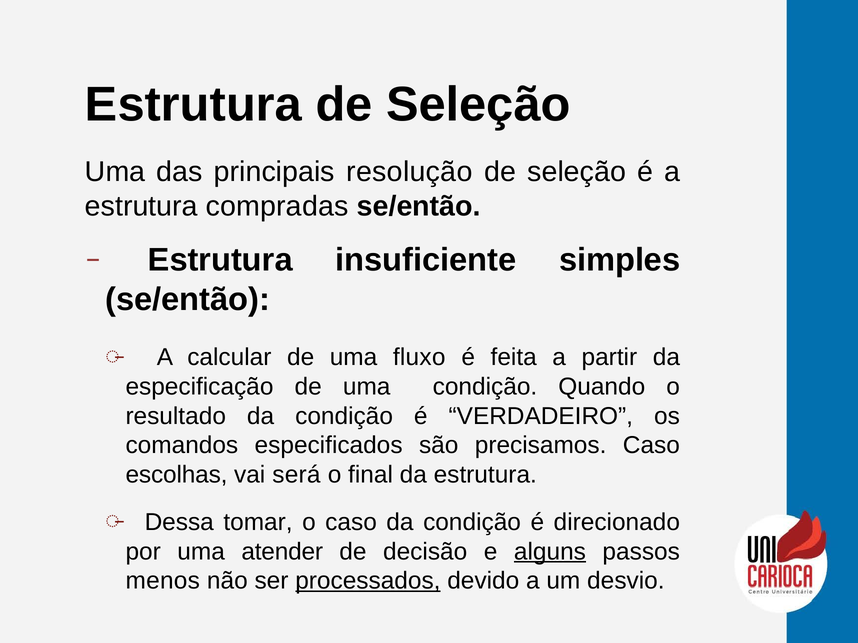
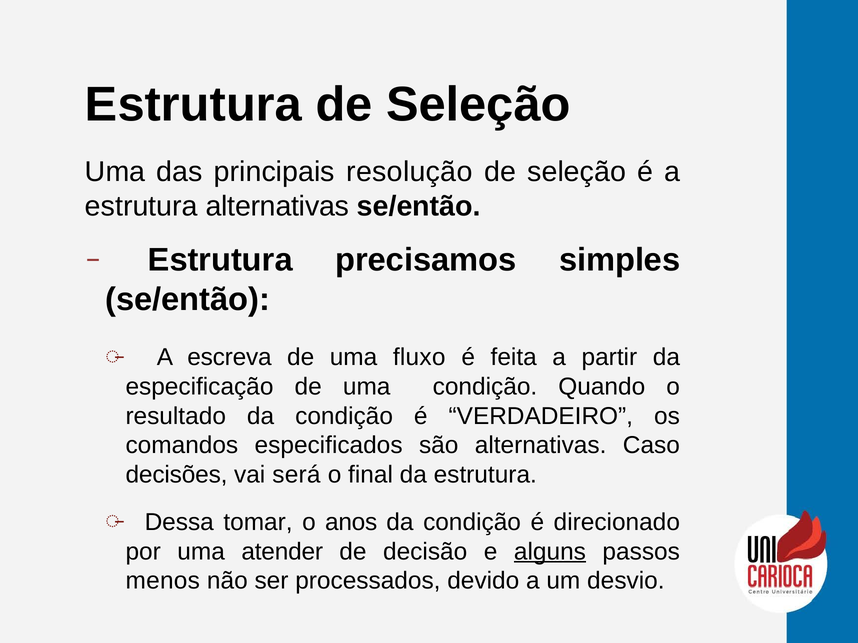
estrutura compradas: compradas -> alternativas (277, 206)
insuficiente: insuficiente -> precisamos (426, 260)
calcular: calcular -> escreva (229, 358)
são precisamos: precisamos -> alternativas (541, 446)
escolhas: escolhas -> decisões (176, 475)
o caso: caso -> anos (351, 523)
processados underline: present -> none (368, 581)
